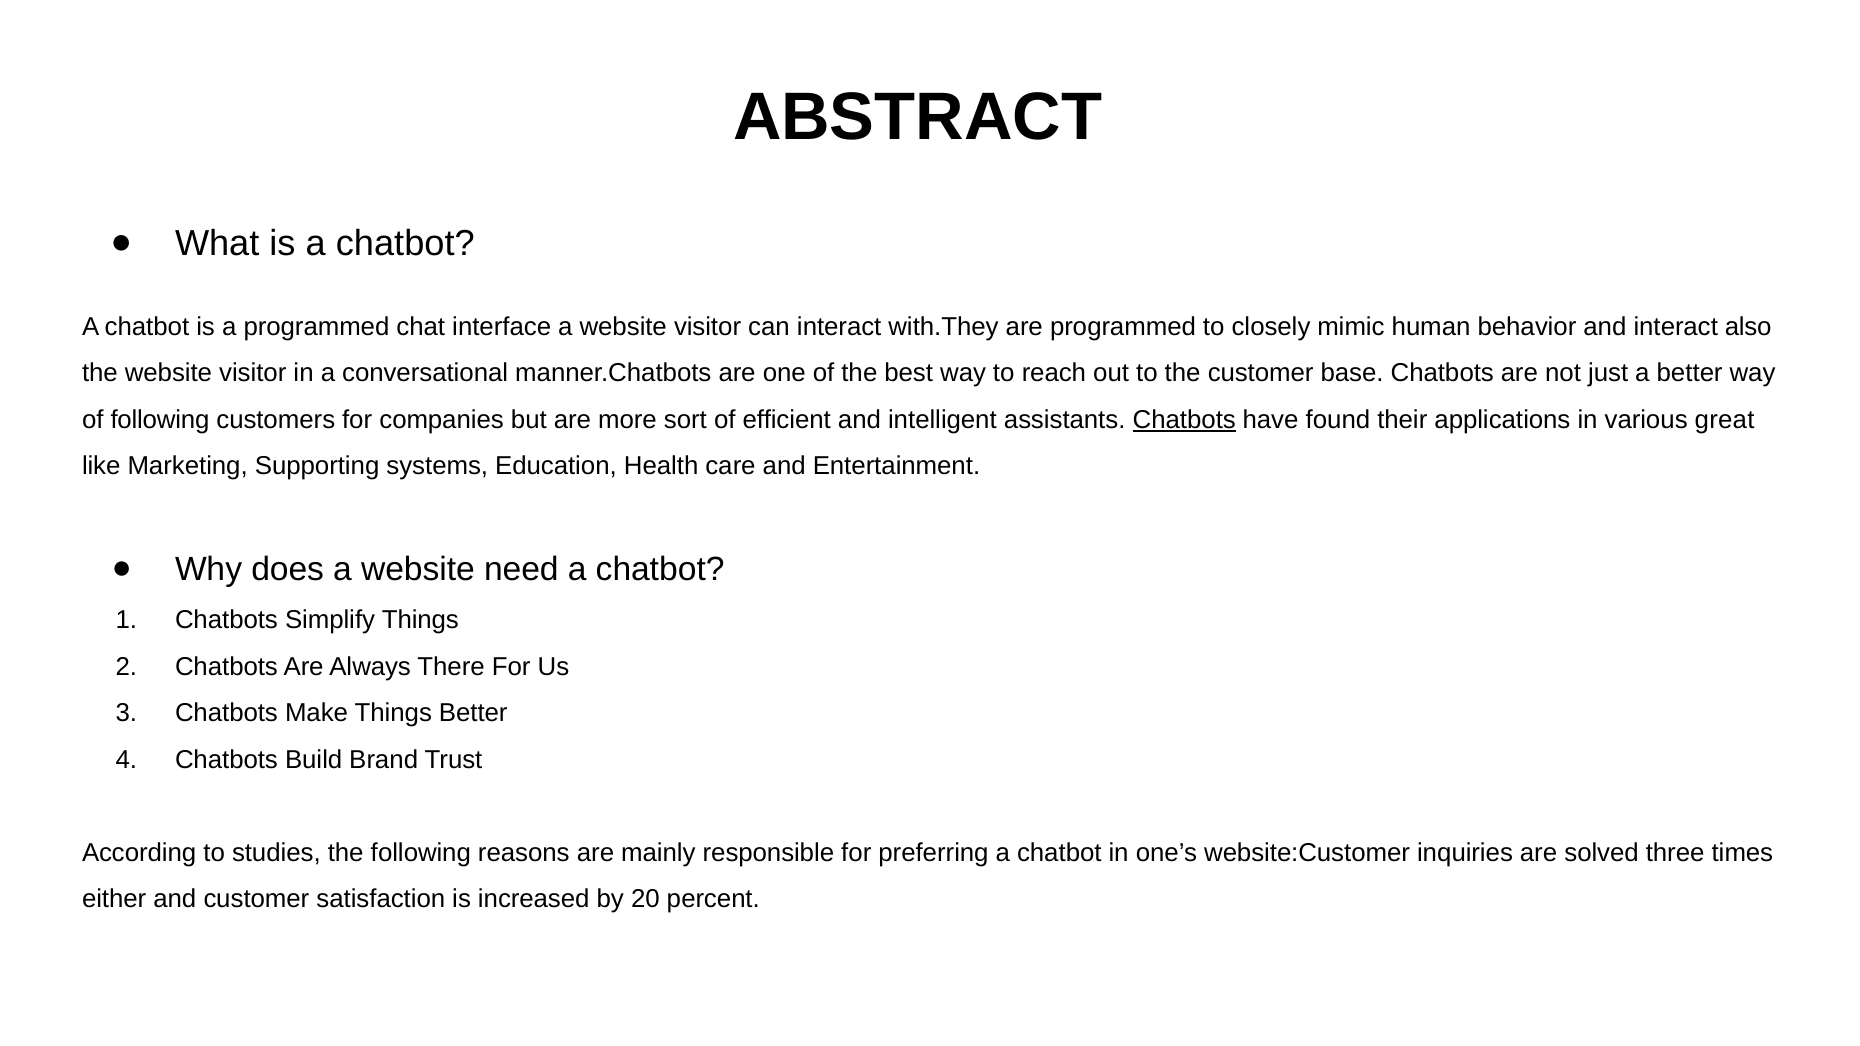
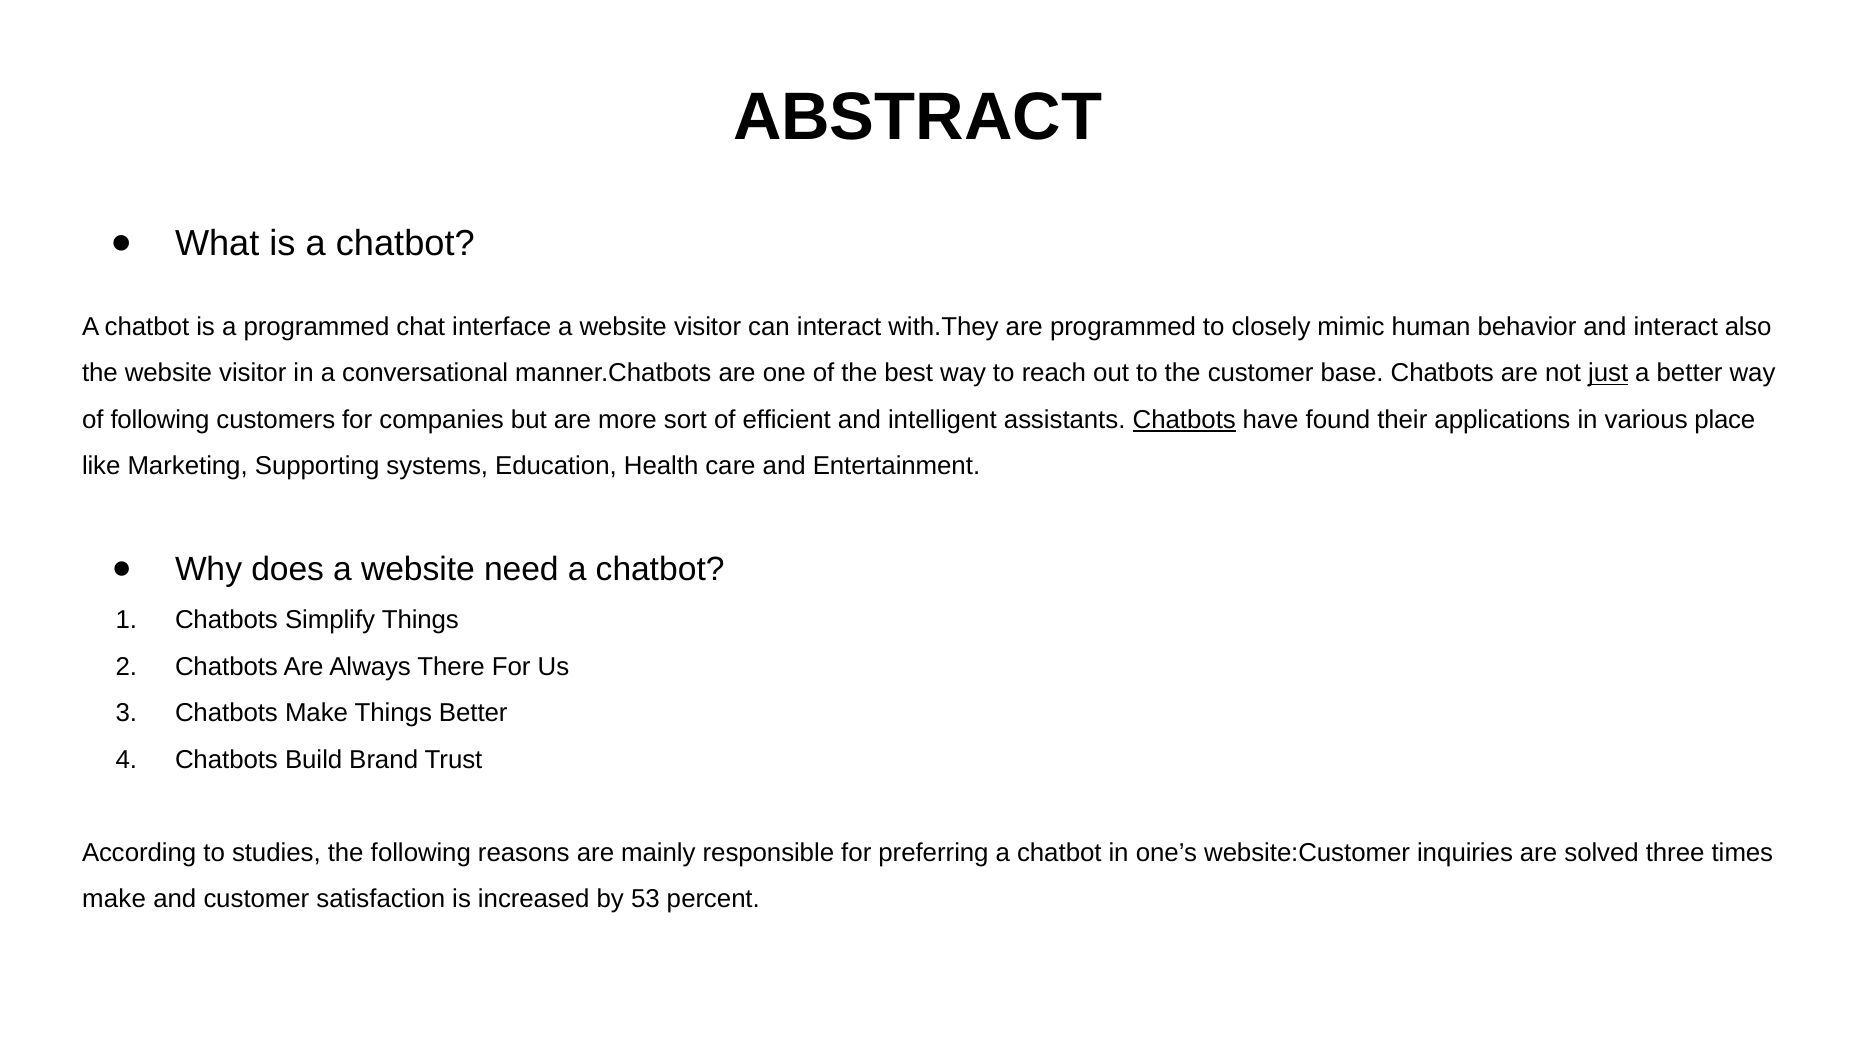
just underline: none -> present (1608, 373)
great: great -> place (1725, 420)
either: either -> make (114, 900)
20: 20 -> 53 (645, 900)
